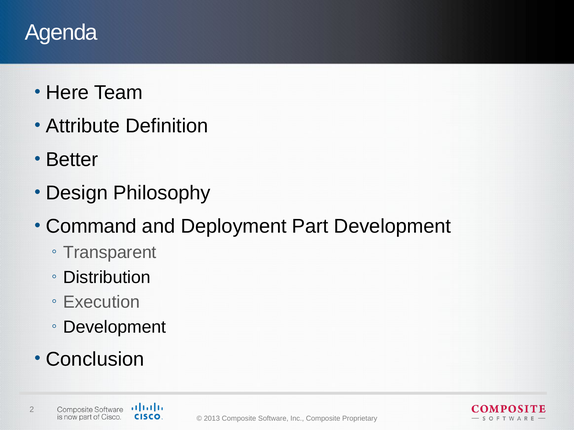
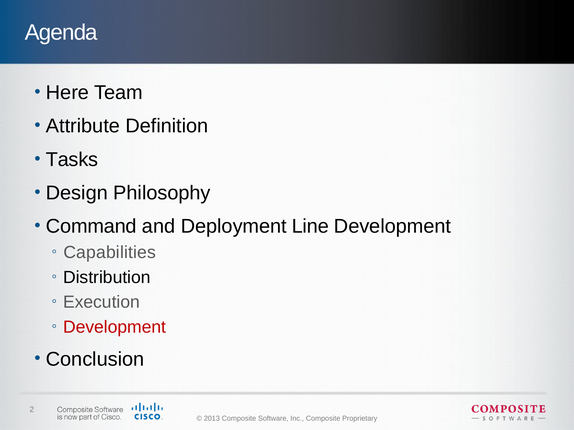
Better: Better -> Tasks (72, 160)
Part: Part -> Line (310, 227)
Transparent: Transparent -> Capabilities (110, 253)
Development colour: black -> red (115, 327)
